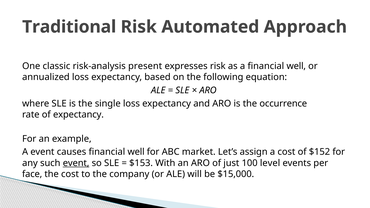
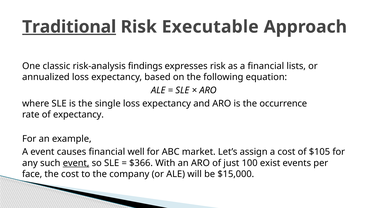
Traditional underline: none -> present (69, 27)
Automated: Automated -> Executable (210, 27)
present: present -> findings (145, 66)
a financial well: well -> lists (296, 66)
$152: $152 -> $105 (319, 152)
$153: $153 -> $366 (141, 163)
level: level -> exist (270, 163)
